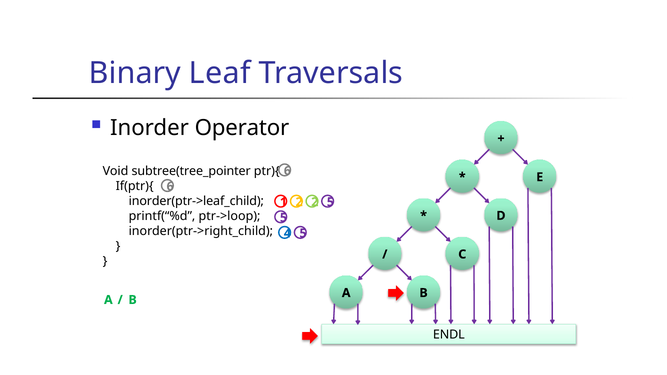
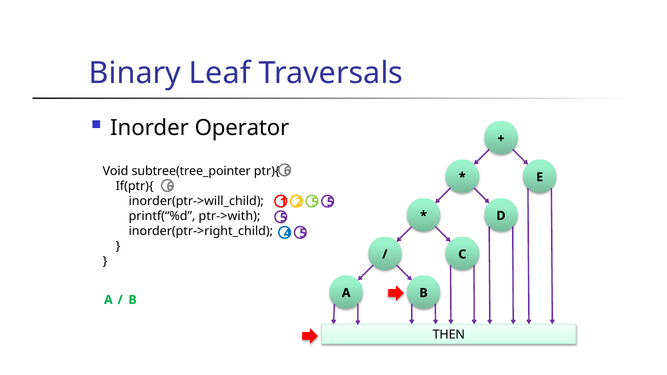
inorder(ptr->leaf_child: inorder(ptr->leaf_child -> inorder(ptr->will_child (196, 201)
2 2: 2 -> 5 (315, 202)
ptr->loop: ptr->loop -> ptr->with (230, 216)
ENDL: ENDL -> THEN (449, 335)
